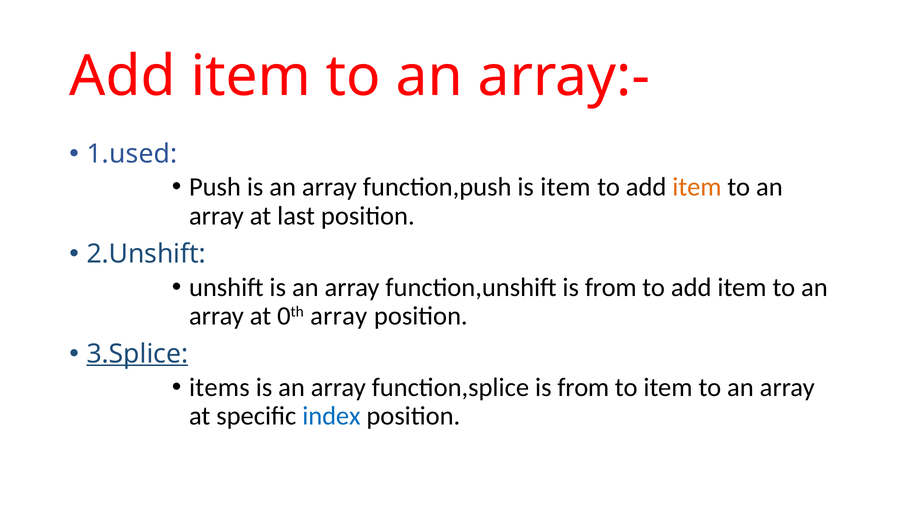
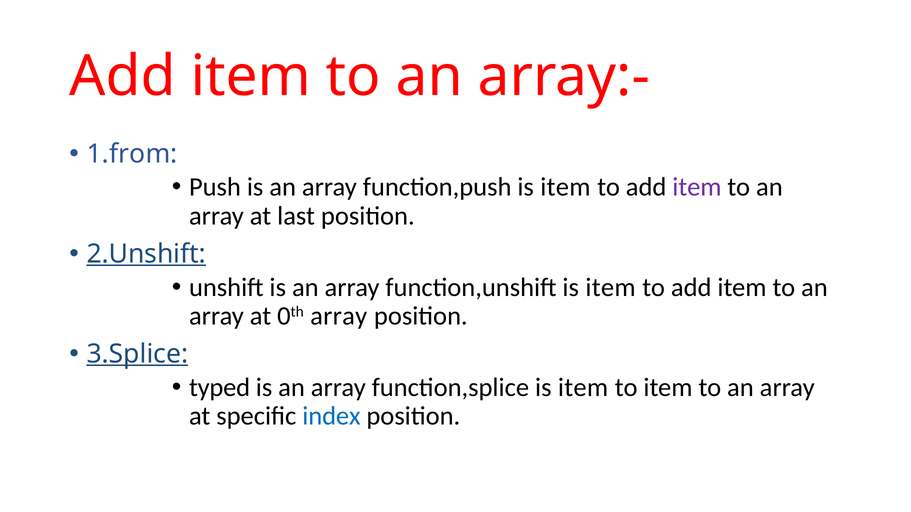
1.used: 1.used -> 1.from (132, 154)
item colour: orange -> purple (697, 187)
2.Unshift underline: none -> present (146, 254)
function,unshift is from: from -> item (611, 288)
items: items -> typed (220, 388)
function,splice is from: from -> item (583, 388)
